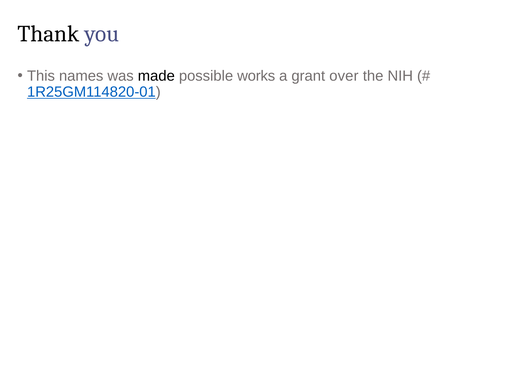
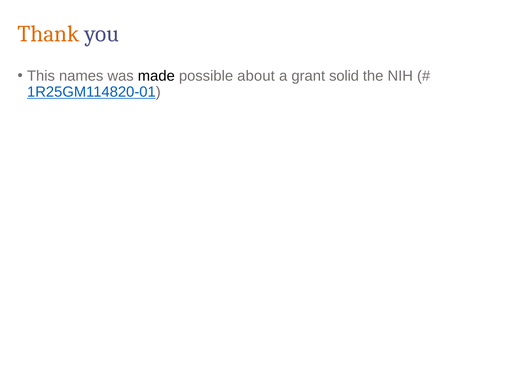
Thank colour: black -> orange (48, 34)
works: works -> about (256, 76)
over: over -> solid (344, 76)
